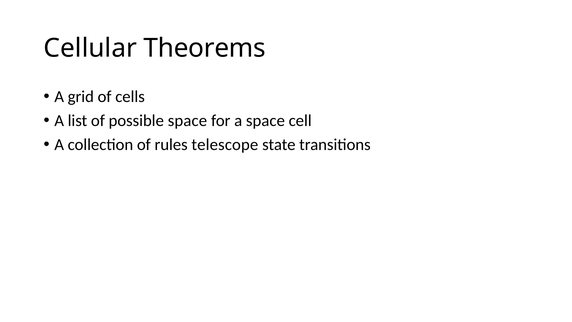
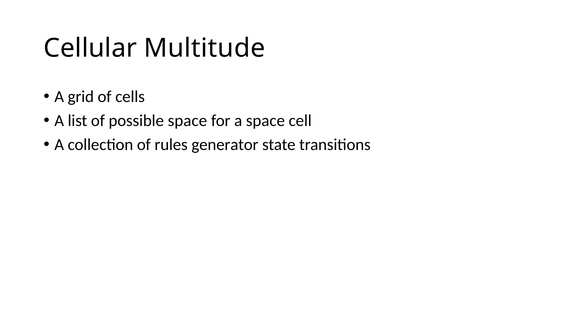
Theorems: Theorems -> Multitude (204, 48)
telescope: telescope -> generator (225, 145)
